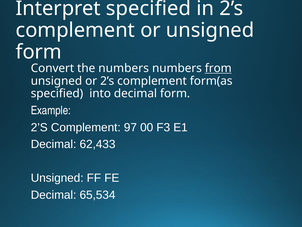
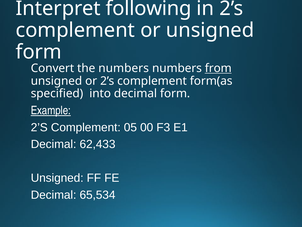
Interpret specified: specified -> following (149, 8)
Example underline: none -> present (51, 110)
97: 97 -> 05 (130, 127)
